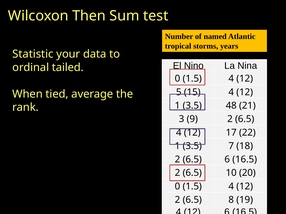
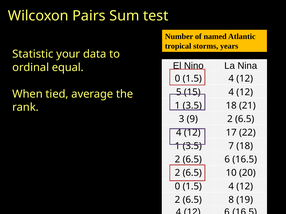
Then: Then -> Pairs (89, 16)
tailed: tailed -> equal (68, 68)
3.5 48: 48 -> 18 (231, 106)
